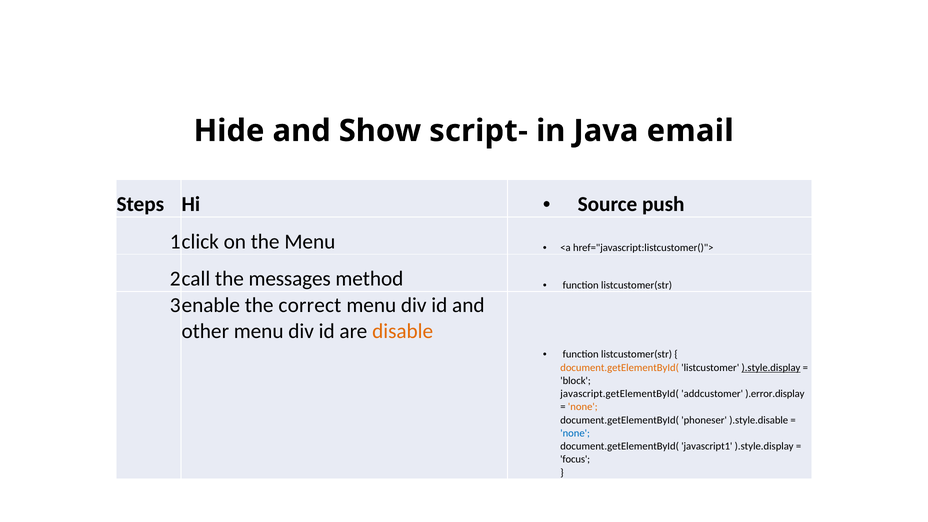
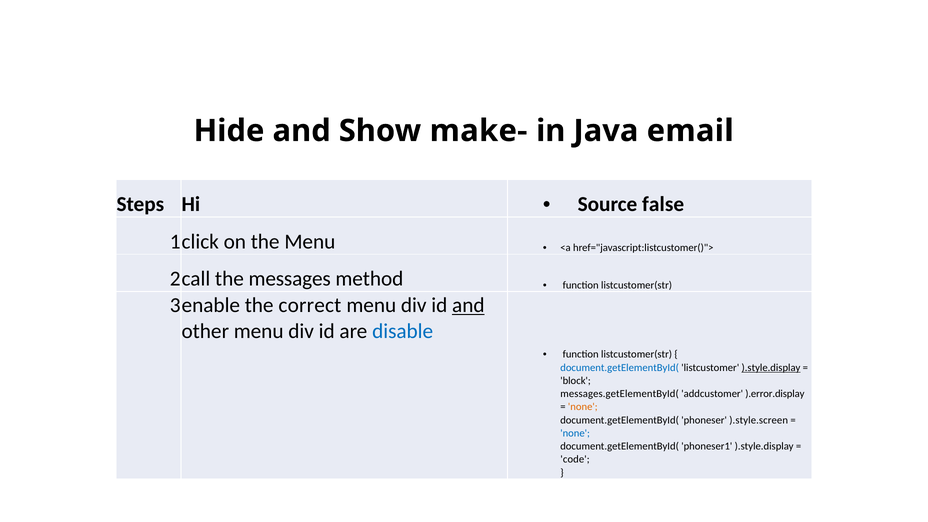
script-: script- -> make- (478, 131)
push: push -> false (663, 204)
and underline: none -> present (468, 305)
disable colour: orange -> blue (403, 331)
document.getElementById( colour: orange -> blue (620, 368)
javascript.getElementById(: javascript.getElementById( -> messages.getElementById( (620, 394)
).style.disable: ).style.disable -> ).style.screen (759, 420)
javascript1: javascript1 -> phoneser1 (707, 446)
focus: focus -> code (575, 459)
